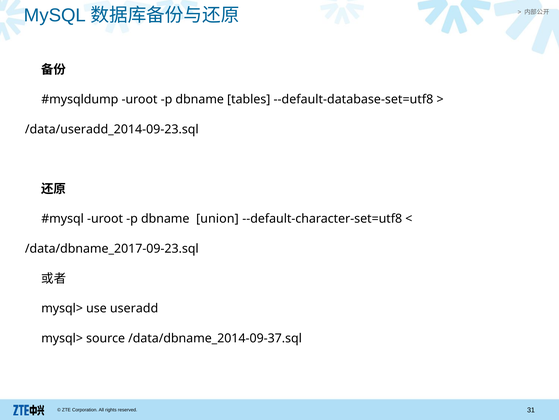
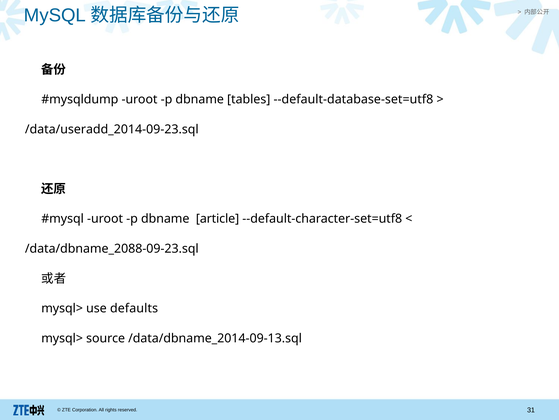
union: union -> article (218, 218)
/data/dbname_2017-09-23.sql: /data/dbname_2017-09-23.sql -> /data/dbname_2088-09-23.sql (112, 248)
useradd: useradd -> defaults (134, 308)
/data/dbname_2014-09-37.sql: /data/dbname_2014-09-37.sql -> /data/dbname_2014-09-13.sql (215, 338)
